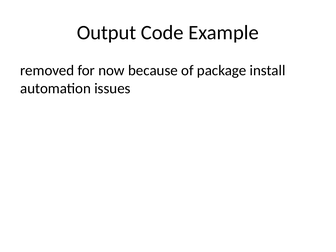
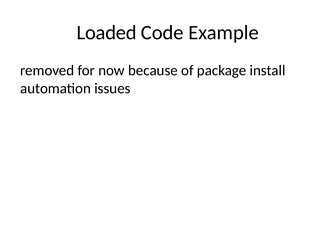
Output: Output -> Loaded (107, 33)
